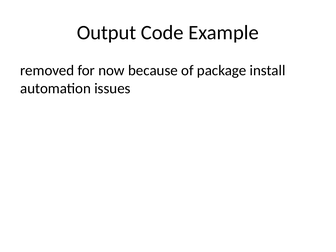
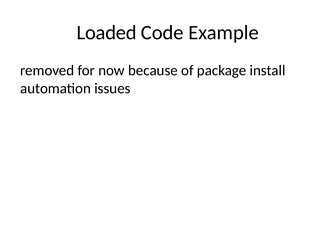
Output: Output -> Loaded (107, 33)
